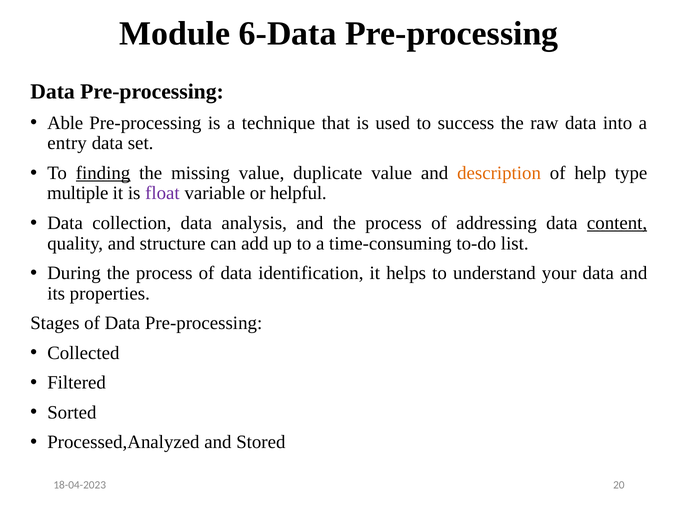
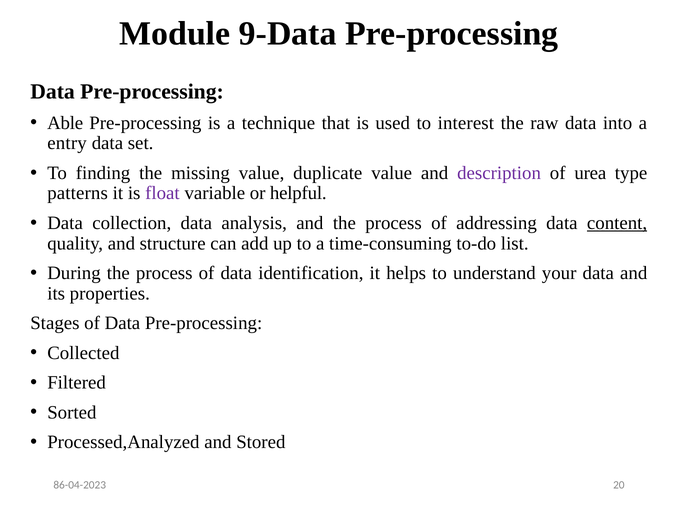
6-Data: 6-Data -> 9-Data (288, 34)
success: success -> interest (466, 123)
finding underline: present -> none (103, 173)
description colour: orange -> purple (499, 173)
help: help -> urea (590, 173)
multiple: multiple -> patterns (78, 193)
18-04-2023: 18-04-2023 -> 86-04-2023 (80, 486)
